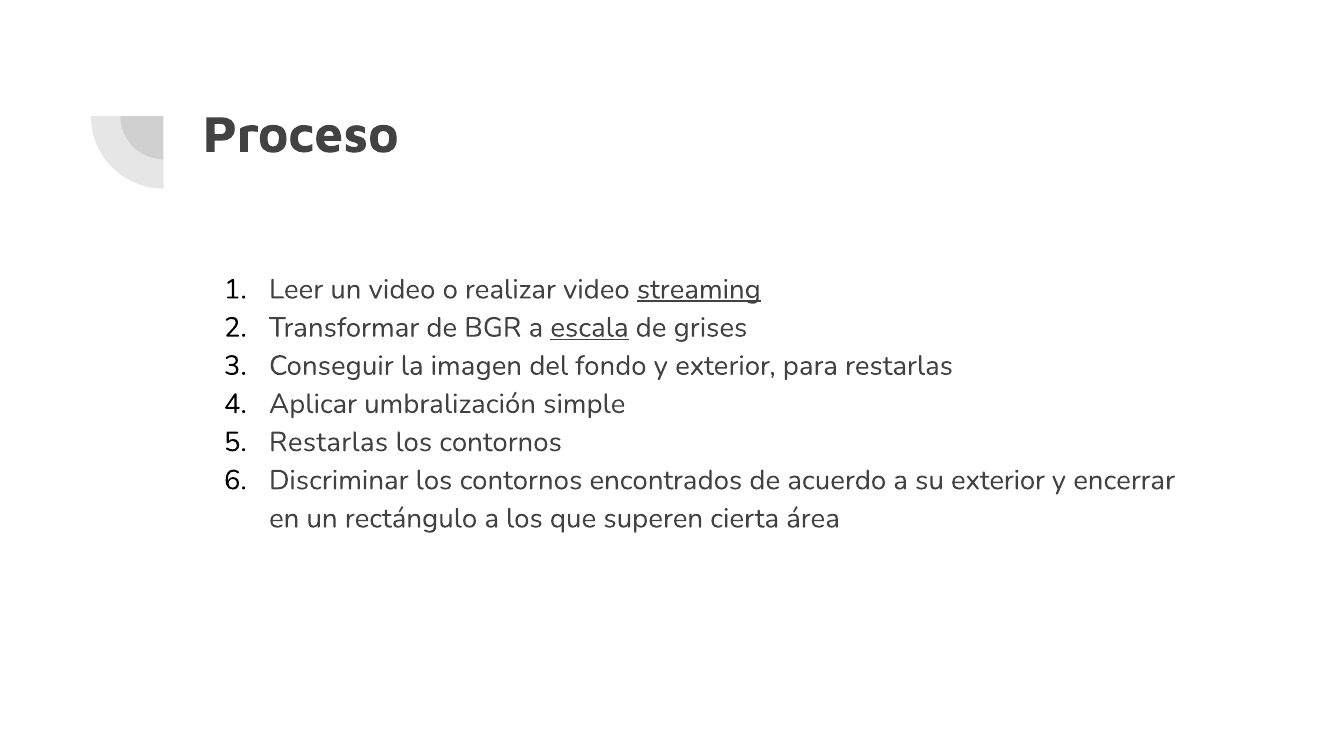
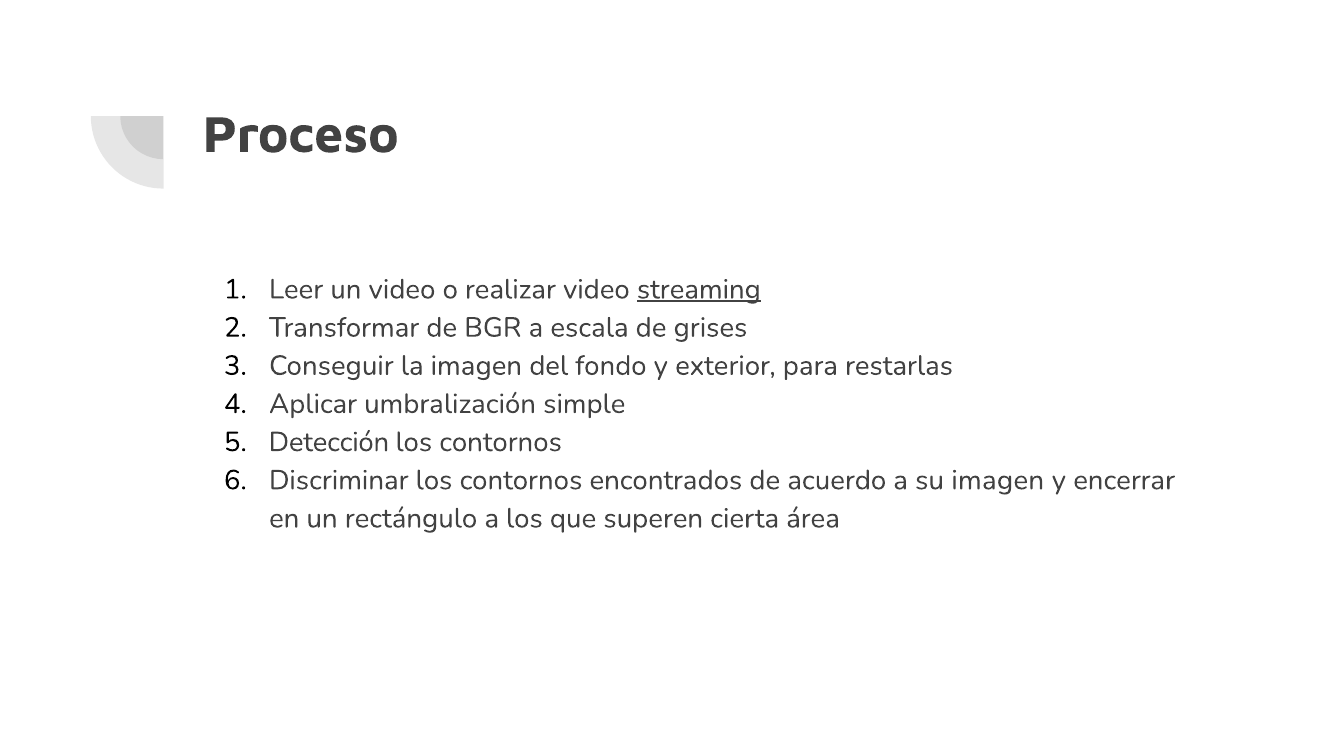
escala underline: present -> none (589, 328)
Restarlas: Restarlas -> Detección (329, 442)
su exterior: exterior -> imagen (998, 480)
